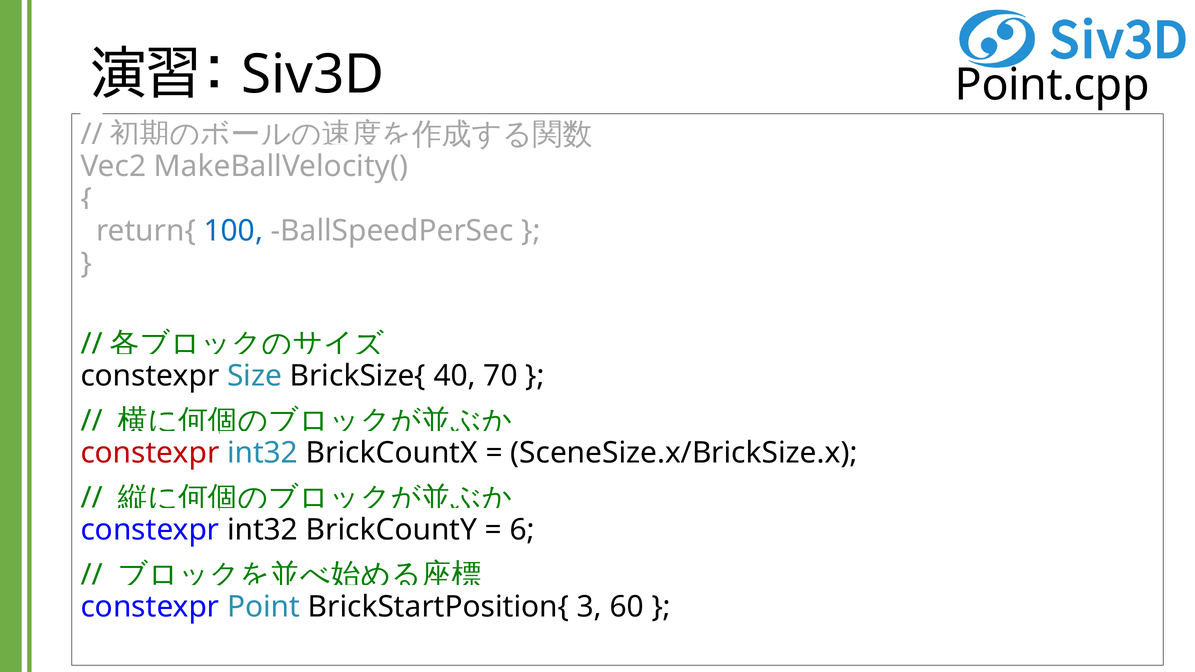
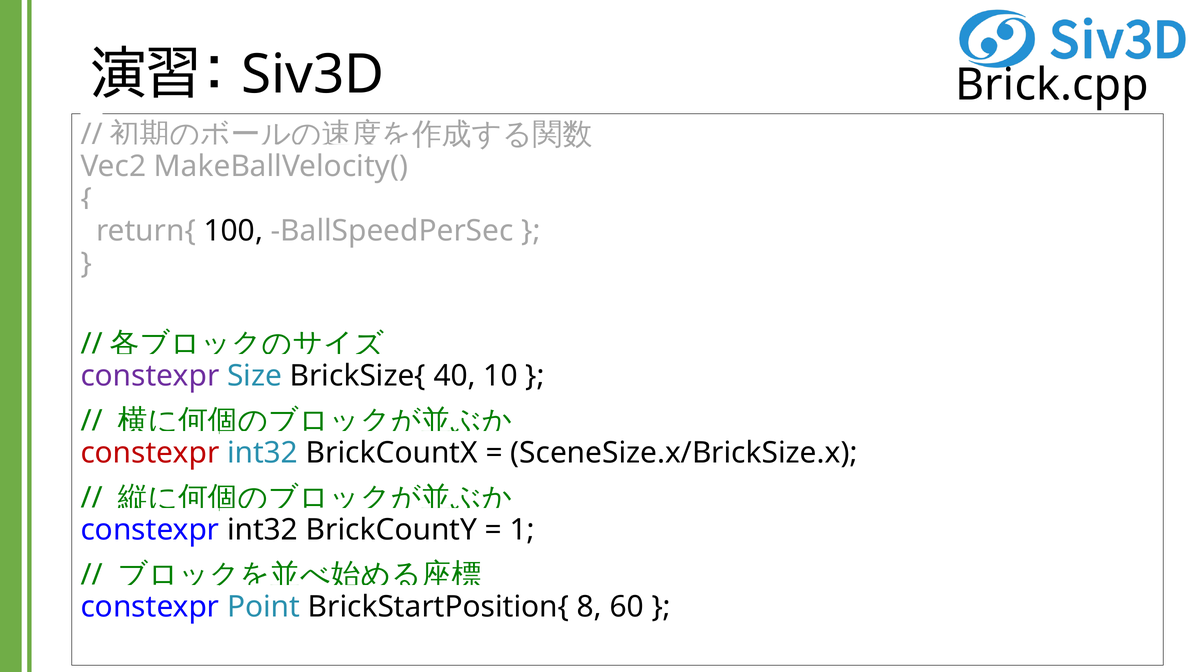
Point.cpp: Point.cpp -> Brick.cpp (1052, 85)
100 colour: blue -> black (233, 231)
constexpr colour: black -> purple (150, 376)
70: 70 -> 10 (501, 376)
6: 6 -> 1 (522, 530)
3: 3 -> 8 (589, 607)
